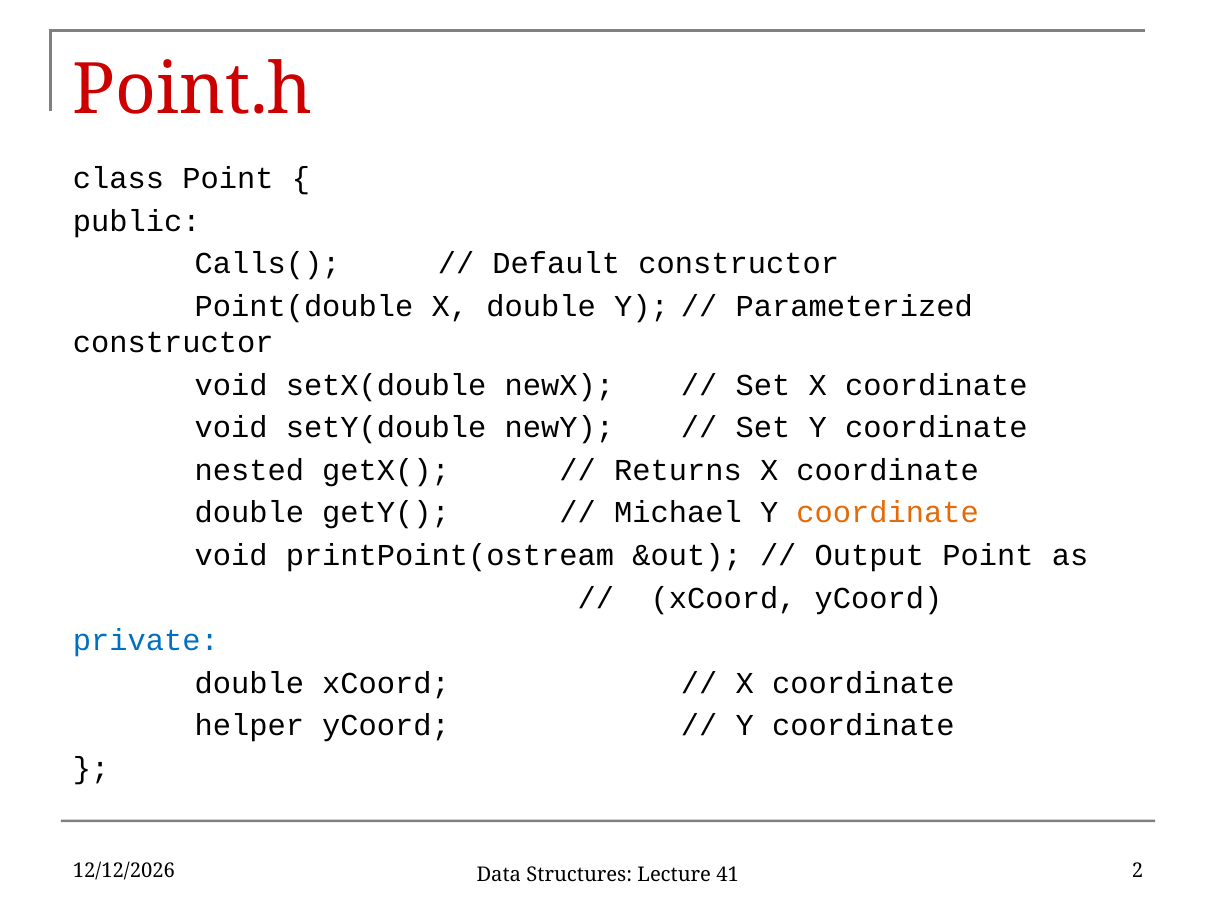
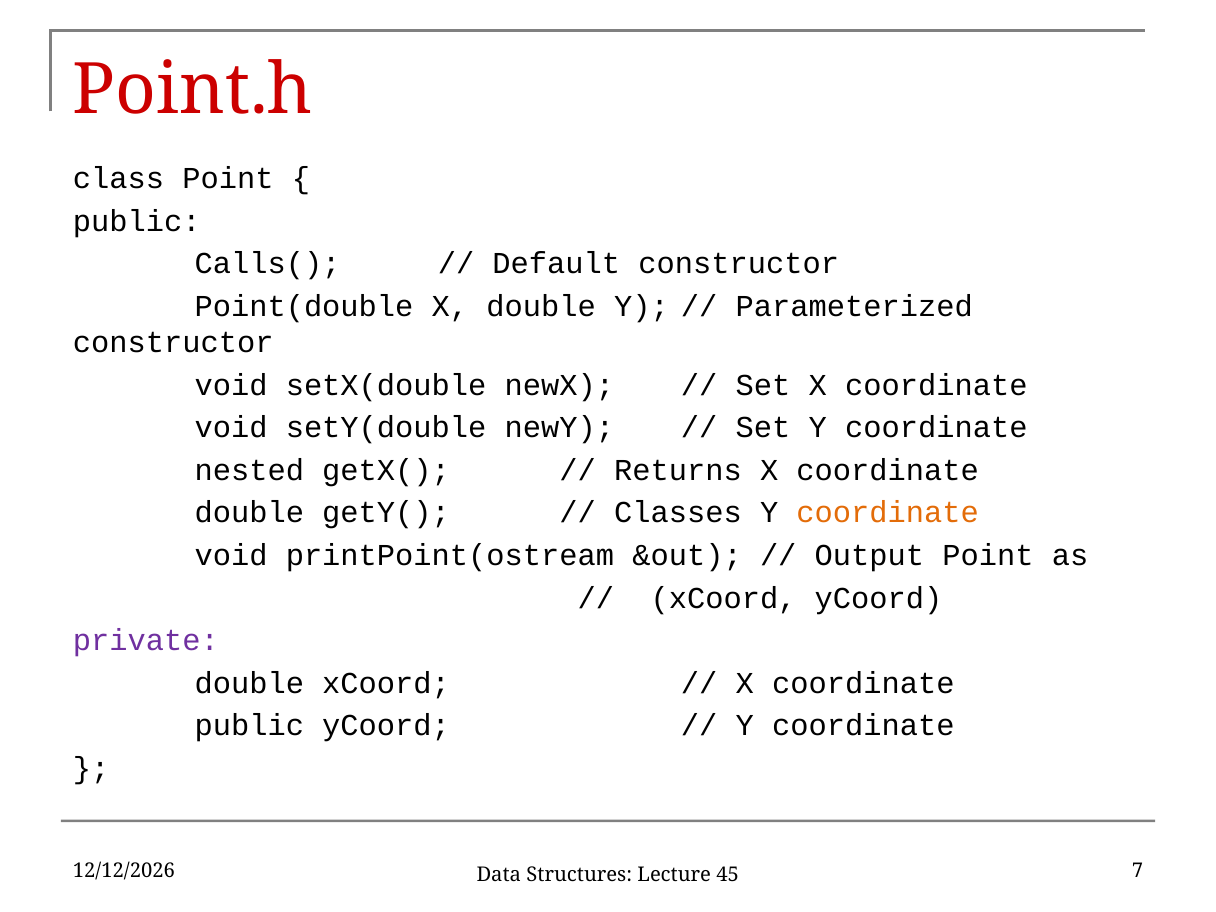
Michael: Michael -> Classes (678, 513)
private colour: blue -> purple (146, 641)
helper: helper -> public (249, 726)
2: 2 -> 7 (1138, 871)
41: 41 -> 45 (728, 875)
